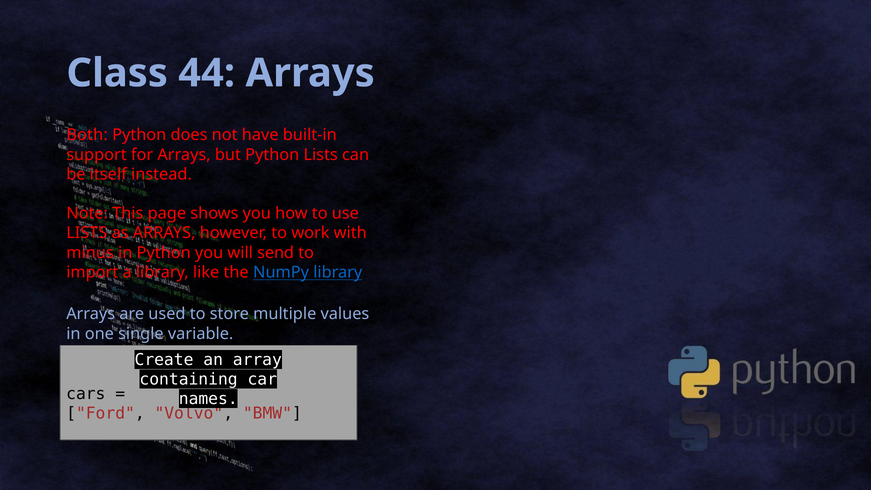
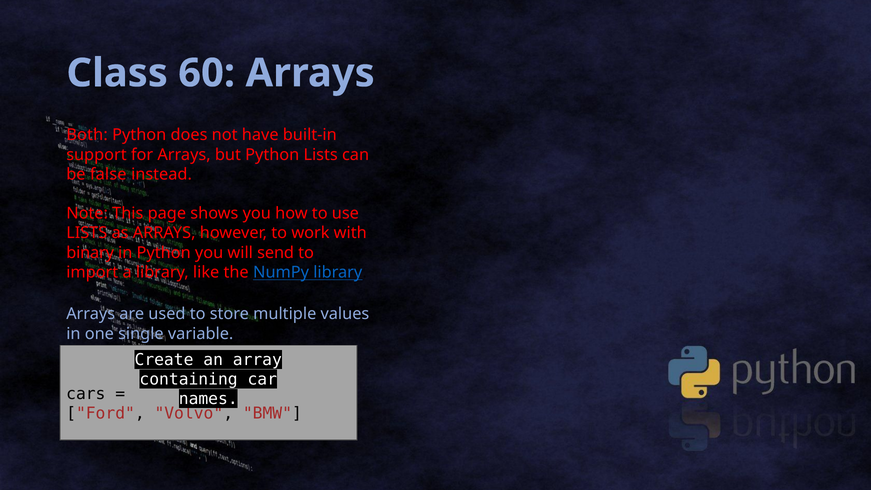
44: 44 -> 60 (207, 73)
itself: itself -> false (108, 174)
minus: minus -> binary (90, 253)
